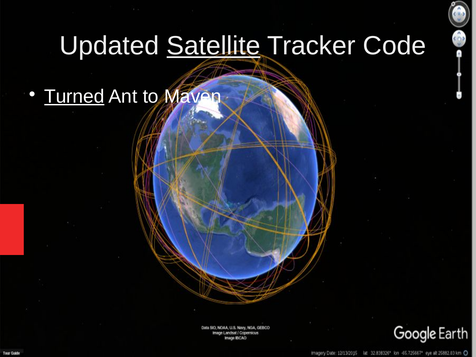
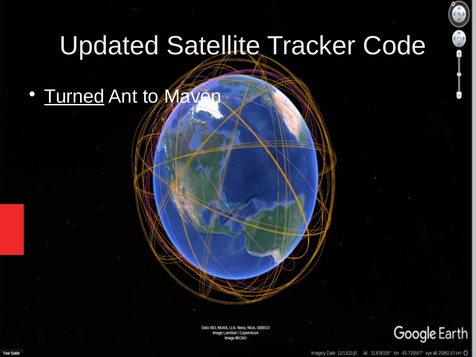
Satellite underline: present -> none (213, 46)
